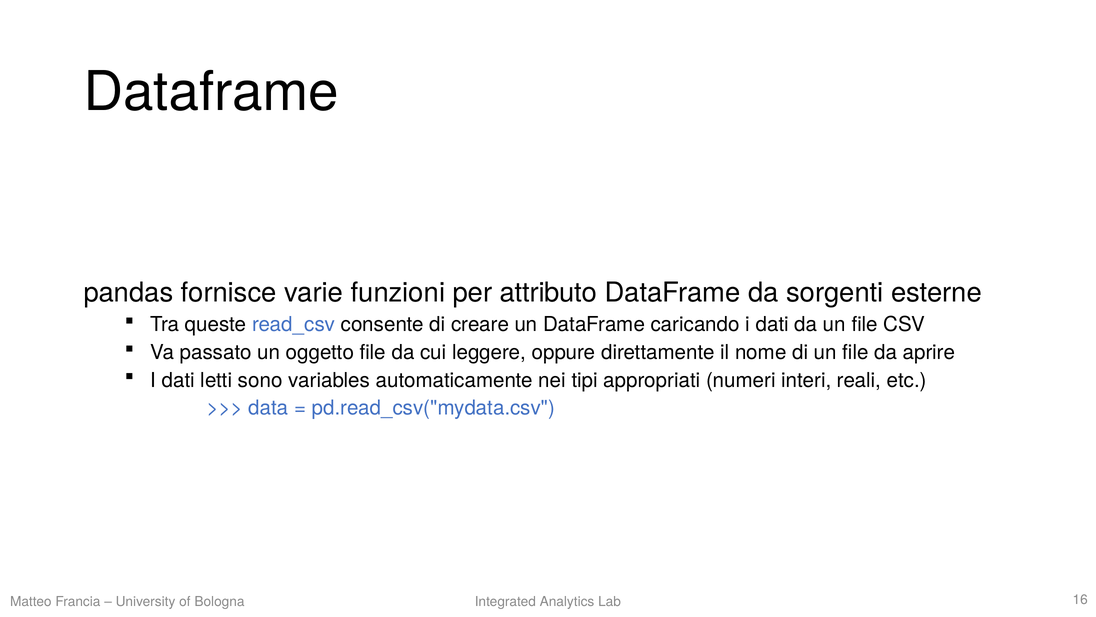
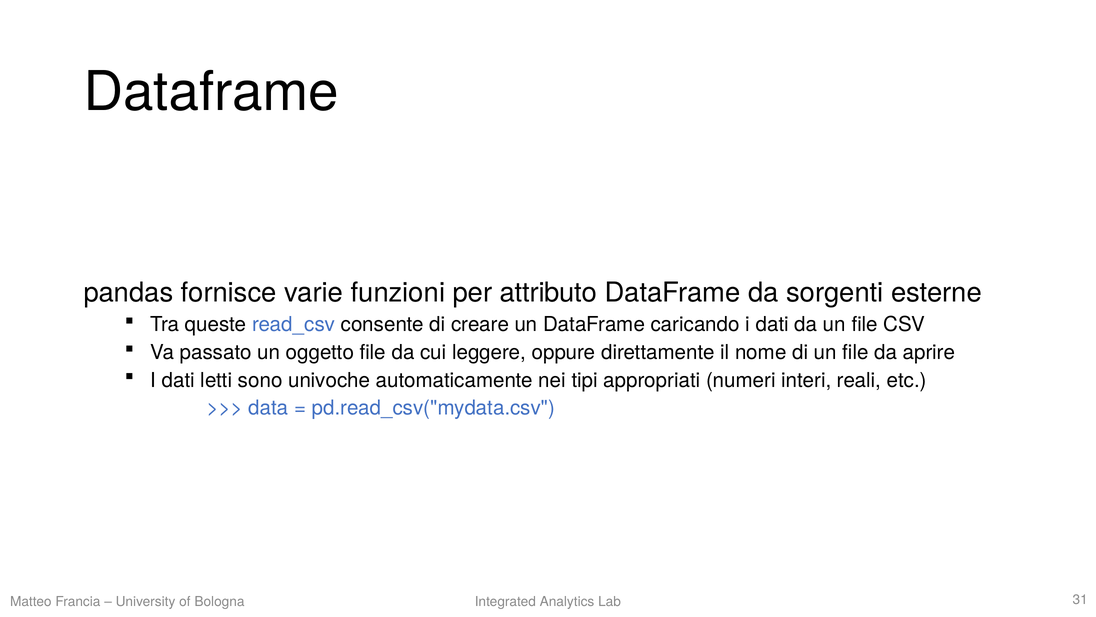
variables: variables -> univoche (329, 380)
16: 16 -> 31 (1080, 599)
